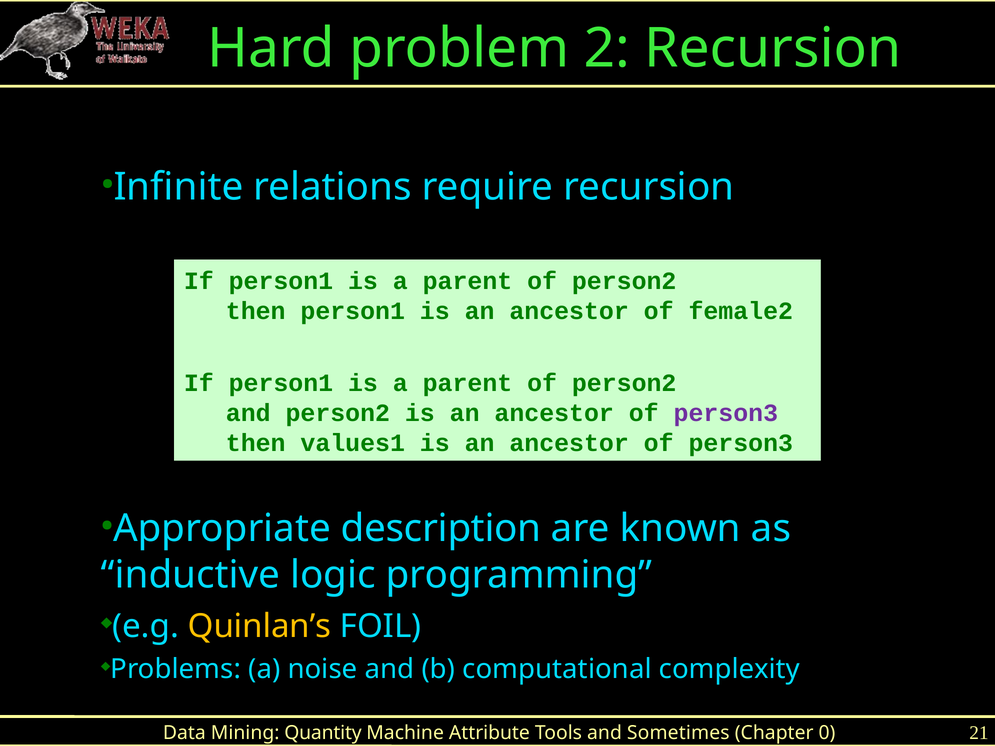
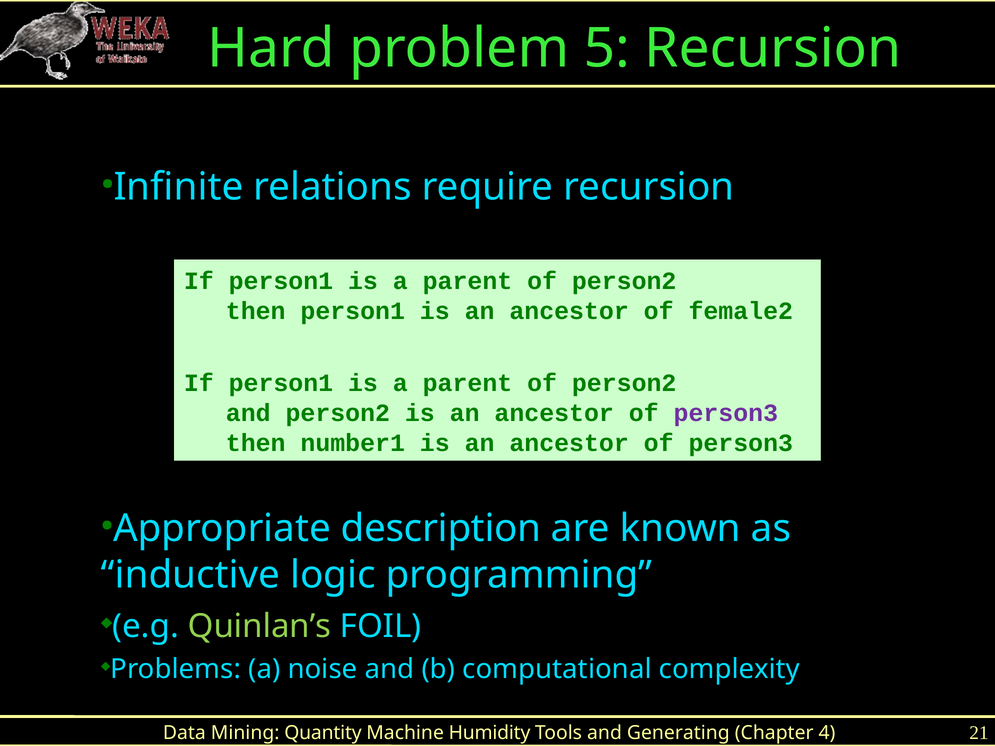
2: 2 -> 5 (607, 49)
values1: values1 -> number1 (353, 443)
Quinlan’s colour: yellow -> light green (260, 626)
Attribute: Attribute -> Humidity (490, 733)
Sometimes: Sometimes -> Generating (678, 733)
0: 0 -> 4 (827, 733)
